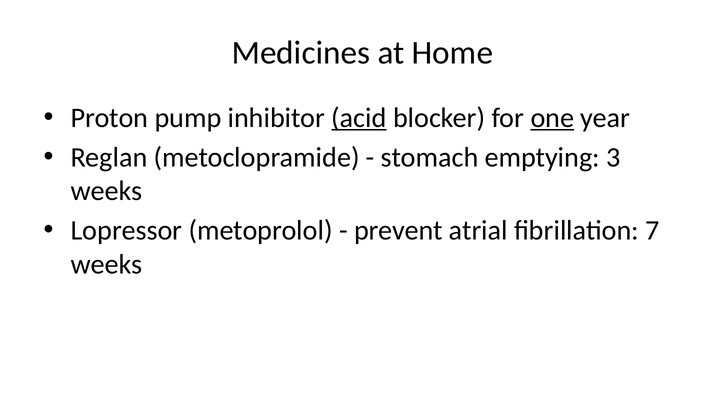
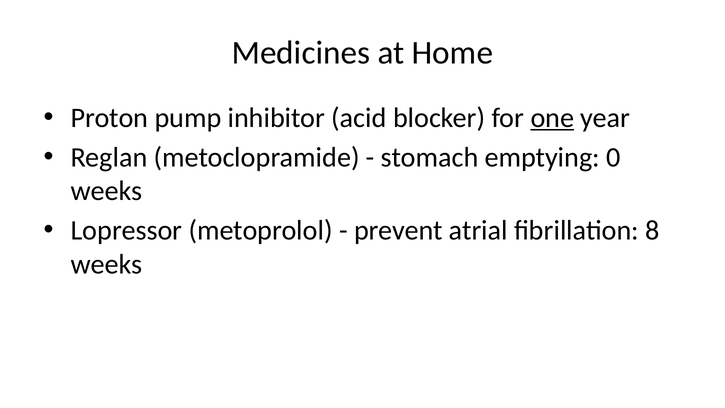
acid underline: present -> none (359, 118)
3: 3 -> 0 (613, 157)
7: 7 -> 8 (652, 231)
